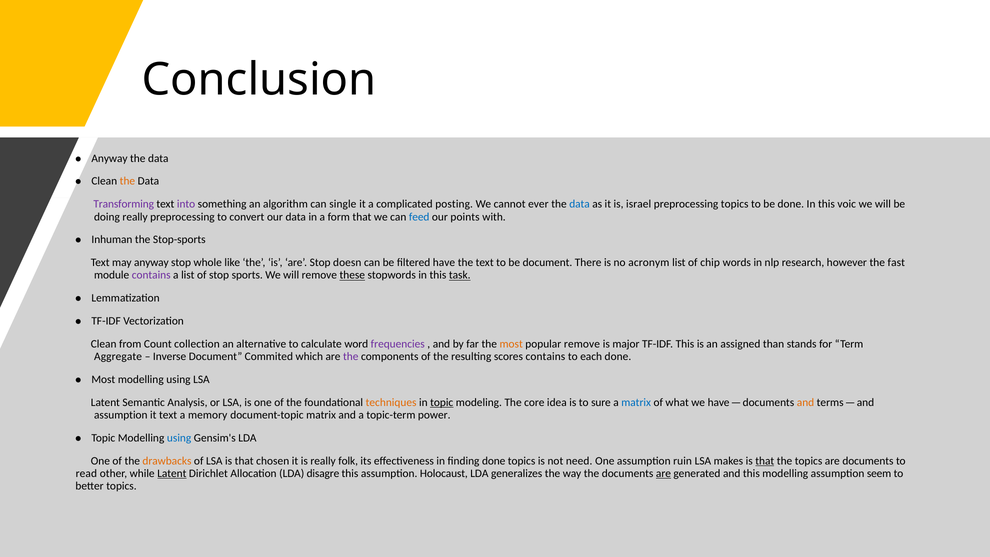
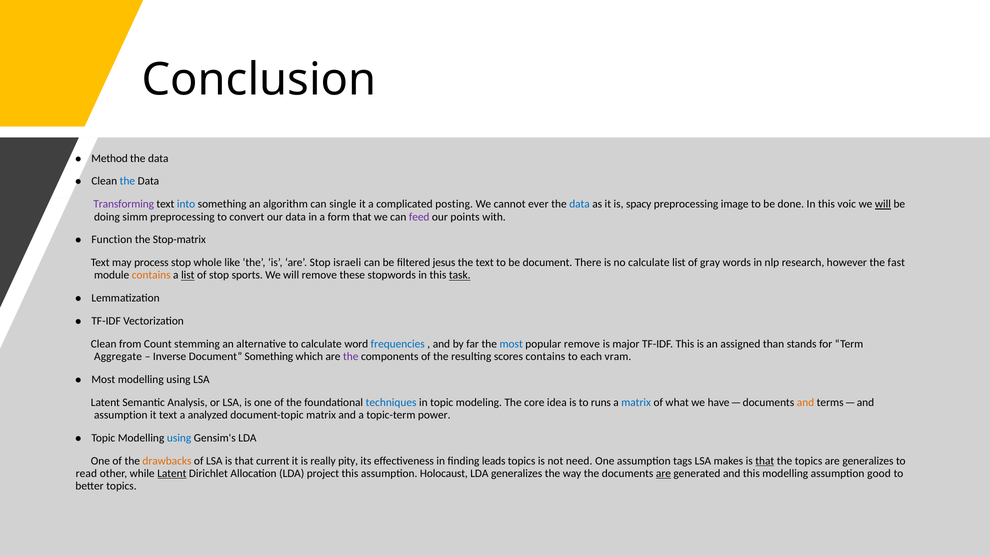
Anyway: Anyway -> Method (110, 158)
the colour: orange -> blue (127, 181)
into colour: purple -> blue (186, 204)
israel: israel -> spacy (639, 204)
preprocessing topics: topics -> image (735, 204)
will underline: none -> present (883, 204)
doing really: really -> simm (135, 217)
feed colour: blue -> purple (419, 217)
Inhuman: Inhuman -> Function (112, 240)
Stop-sports: Stop-sports -> Stop-matrix (179, 240)
may anyway: anyway -> process (151, 263)
doesn: doesn -> israeli (347, 263)
filtered have: have -> jesus (444, 263)
no acronym: acronym -> calculate (649, 263)
chip: chip -> gray (710, 263)
contains colour: purple -> orange (151, 275)
list underline: none -> present (188, 275)
these underline: present -> none (352, 275)
collection: collection -> stemming (197, 344)
frequencies colour: purple -> blue (398, 344)
most colour: orange -> blue (511, 344)
Document Commited: Commited -> Something (269, 357)
each done: done -> vram (618, 357)
techniques colour: orange -> blue (391, 402)
topic underline: present -> none (442, 402)
sure: sure -> runs (601, 402)
memory: memory -> analyzed (208, 415)
chosen: chosen -> current (273, 461)
folk: folk -> pity (348, 461)
finding done: done -> leads (494, 461)
ruin: ruin -> tags (683, 461)
are documents: documents -> generalizes (868, 461)
disagre: disagre -> project (323, 473)
seem: seem -> good (879, 473)
